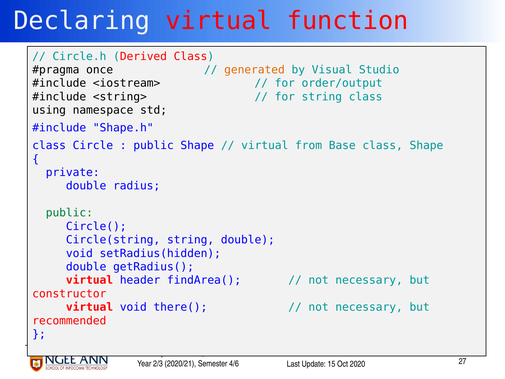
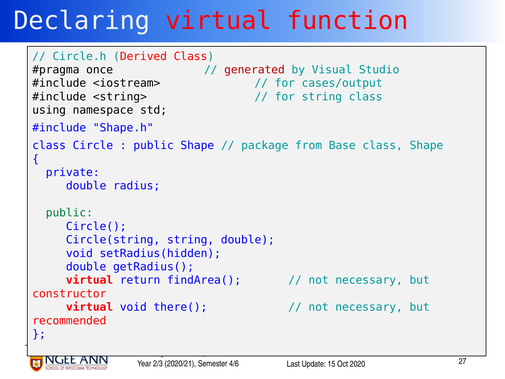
generated colour: orange -> red (255, 70)
order/output: order/output -> cases/output (342, 83)
virtual: virtual -> package (265, 145)
header: header -> return (140, 280)
